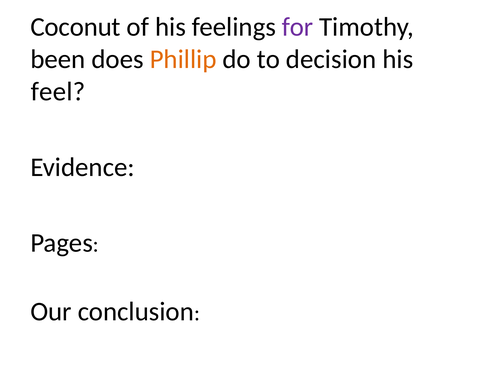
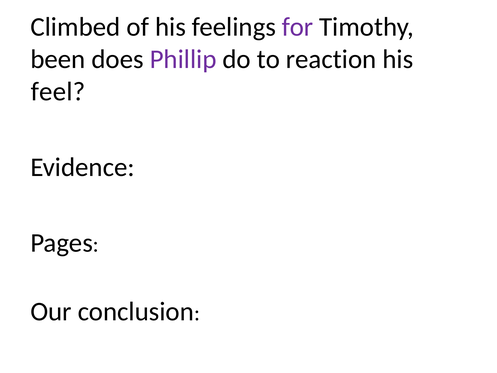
Coconut: Coconut -> Climbed (75, 27)
Phillip colour: orange -> purple (183, 59)
decision: decision -> reaction (331, 59)
